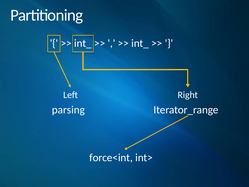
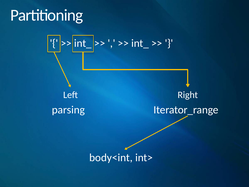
force<int: force<int -> body<int (111, 157)
